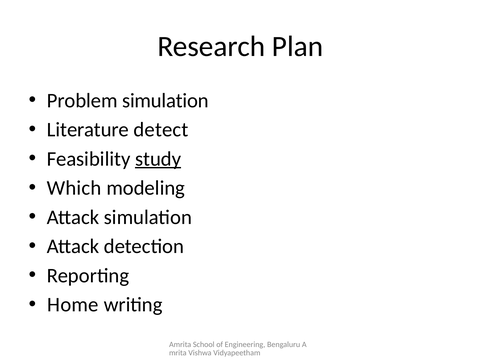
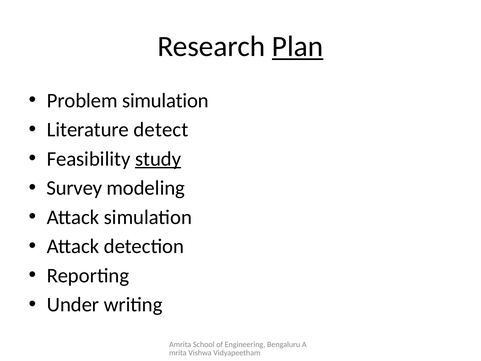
Plan underline: none -> present (298, 47)
Which: Which -> Survey (74, 188)
Home: Home -> Under (73, 304)
